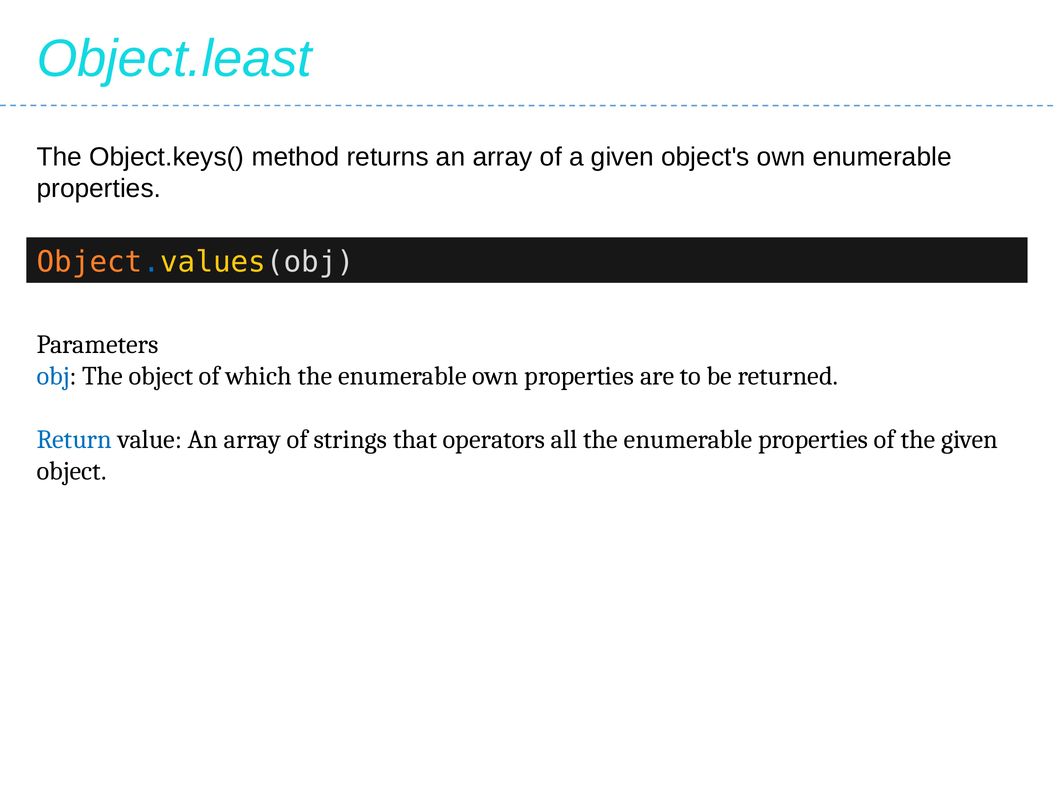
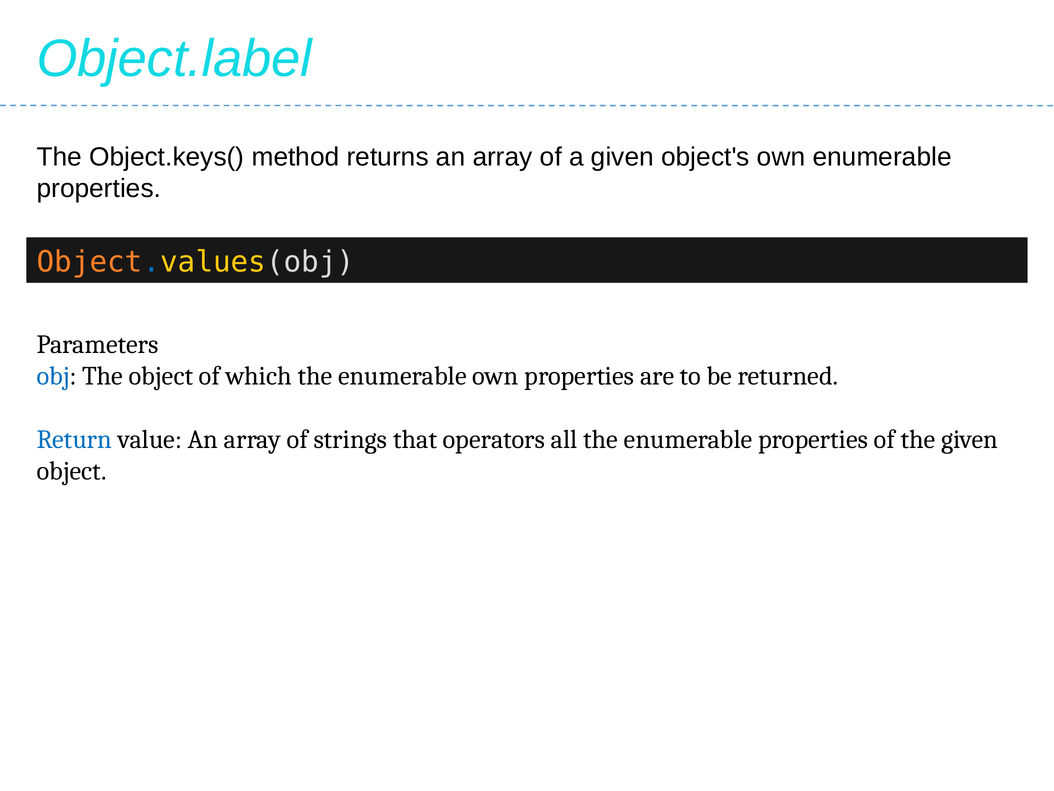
Object.least: Object.least -> Object.label (174, 59)
